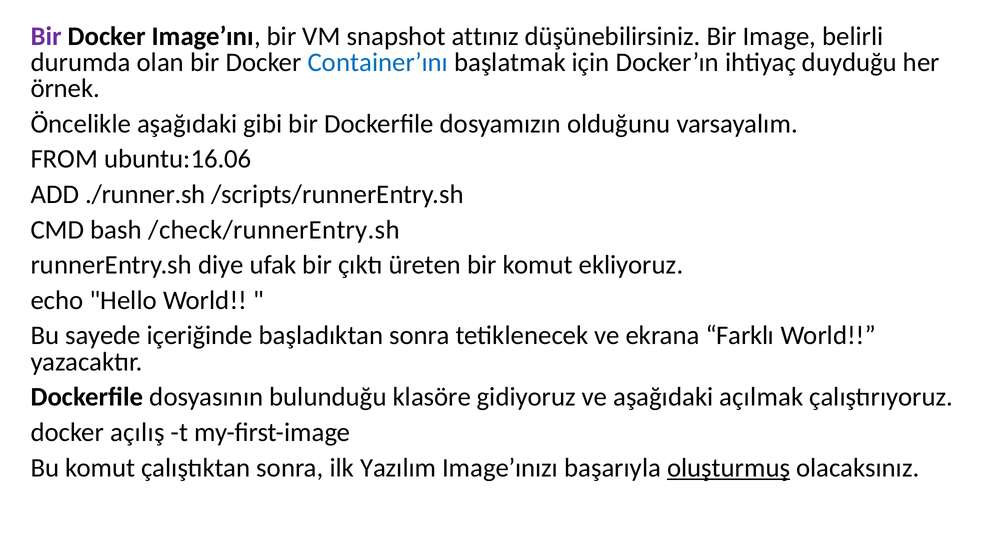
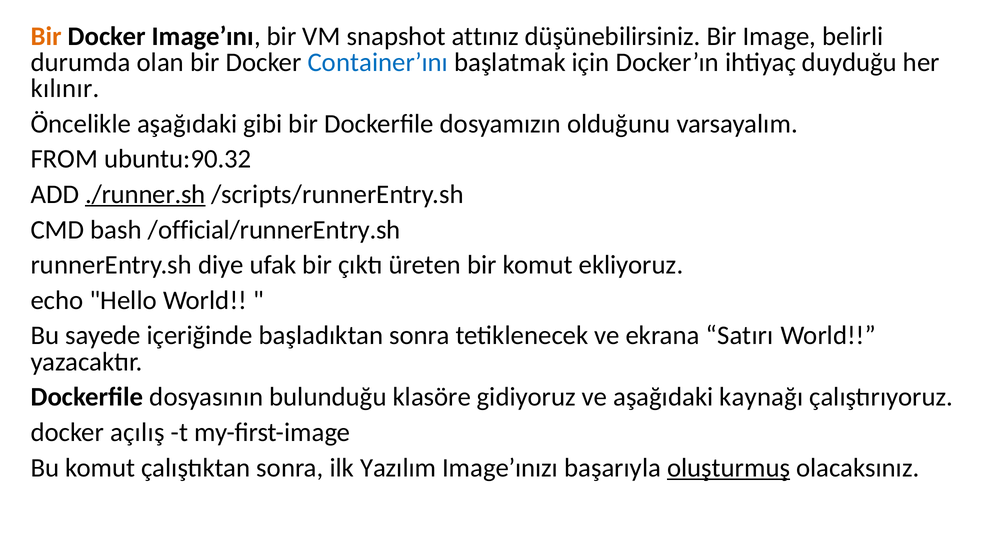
Bir colour: purple -> orange (46, 36)
örnek: örnek -> kılınır (65, 88)
ubuntu:16.06: ubuntu:16.06 -> ubuntu:90.32 (178, 159)
./runner.sh underline: none -> present (145, 194)
/check/runnerEntry.sh: /check/runnerEntry.sh -> /official/runnerEntry.sh (274, 230)
Farklı: Farklı -> Satırı (740, 336)
açılmak: açılmak -> kaynağı (761, 397)
